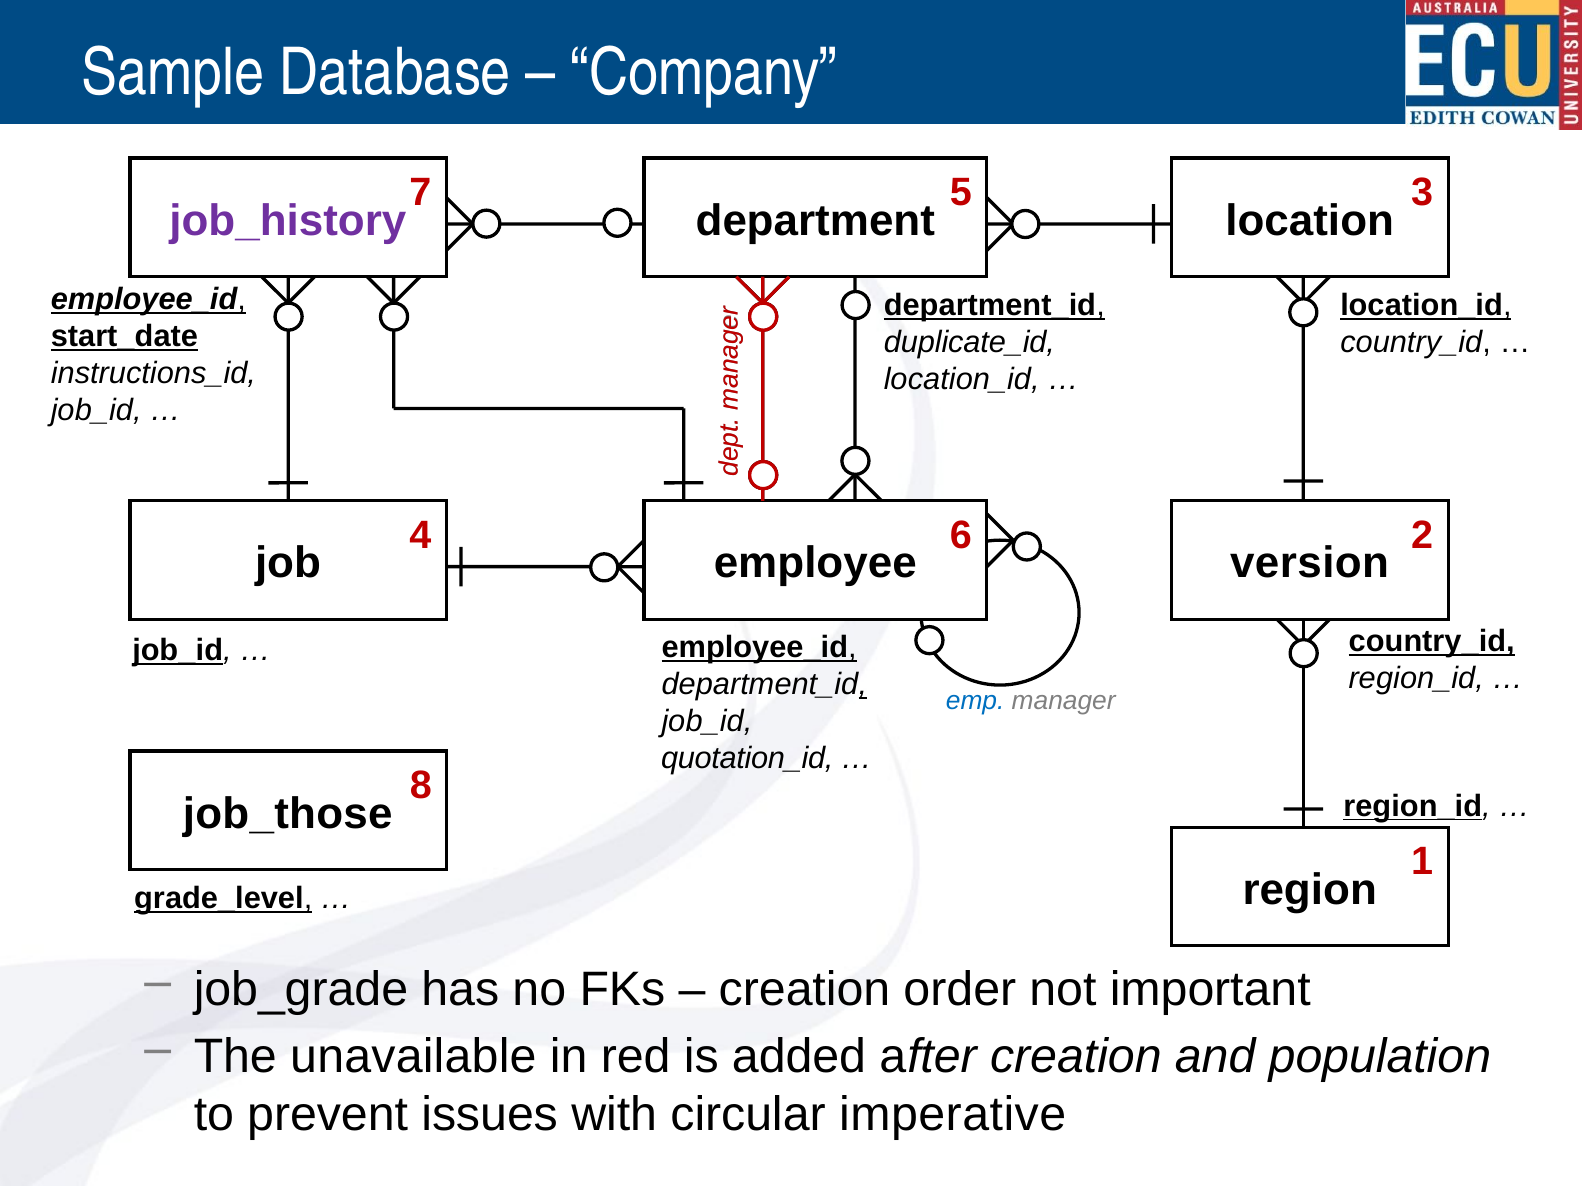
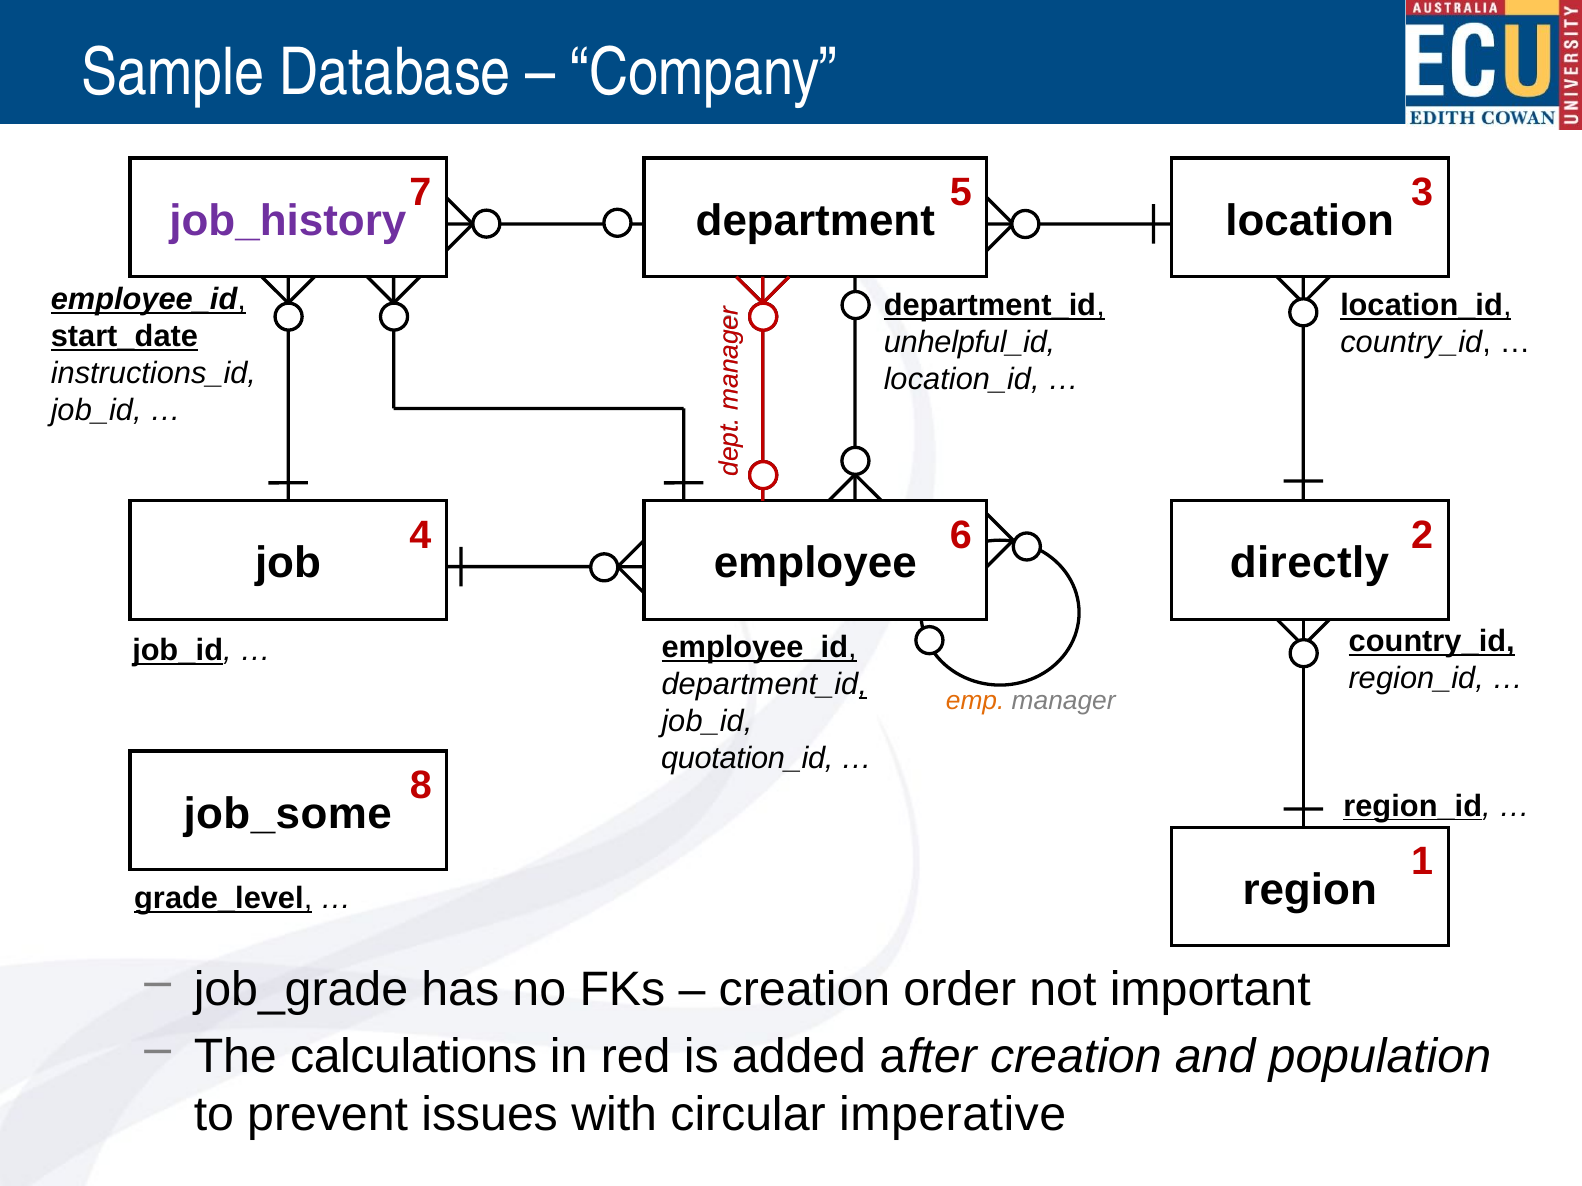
duplicate_id: duplicate_id -> unhelpful_id (969, 342)
version: version -> directly (1310, 563)
emp colour: blue -> orange (975, 701)
job_those: job_those -> job_some (288, 814)
unavailable: unavailable -> calculations (414, 1057)
